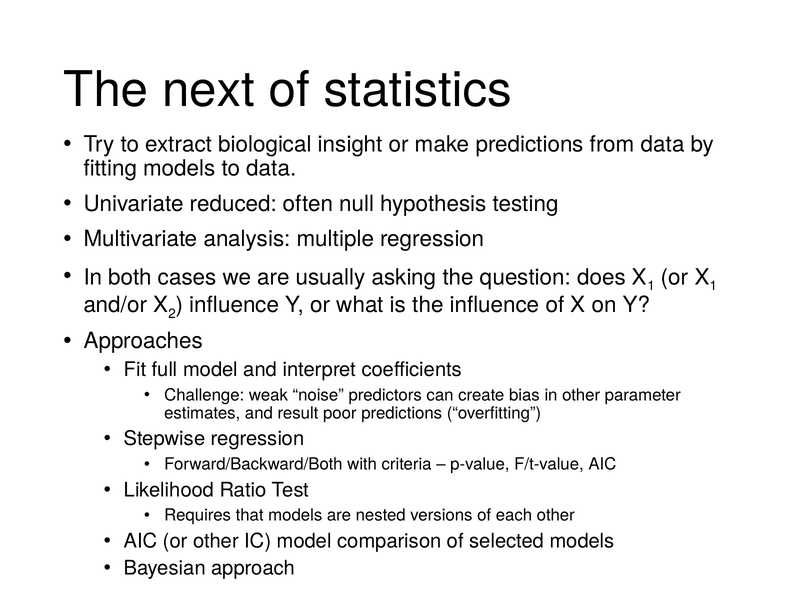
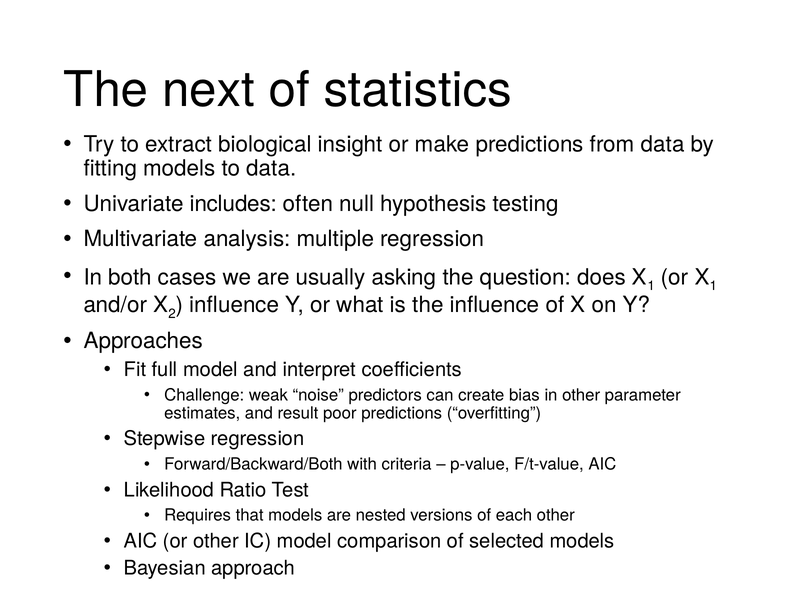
reduced: reduced -> includes (233, 204)
